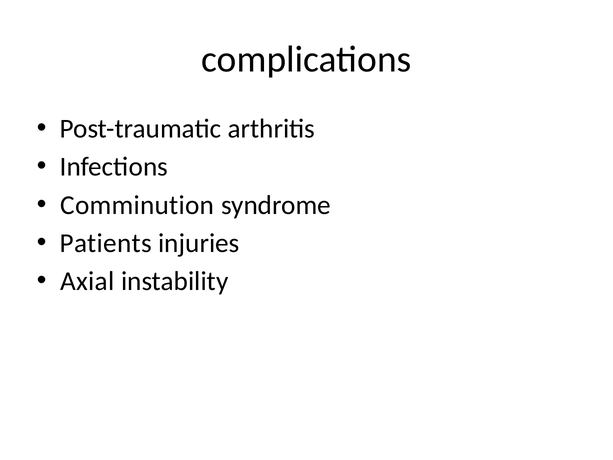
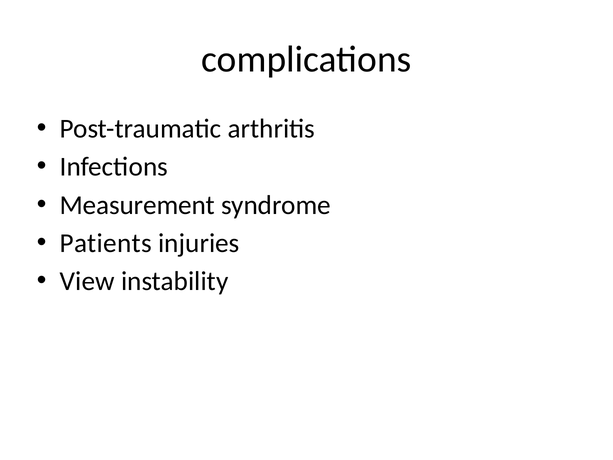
Comminution: Comminution -> Measurement (137, 205)
Axial: Axial -> View (87, 281)
